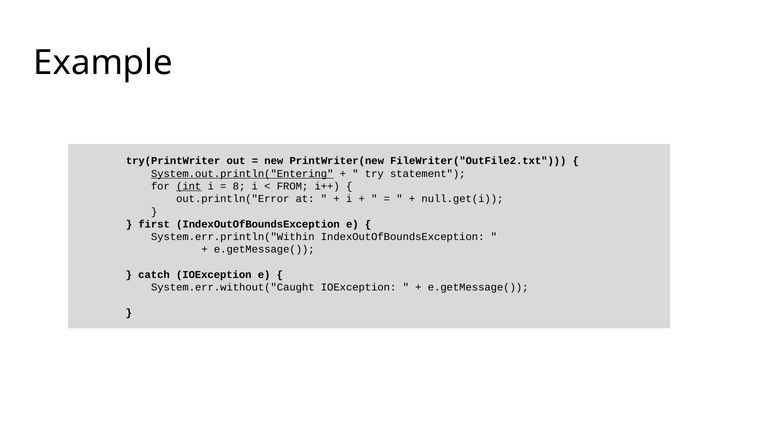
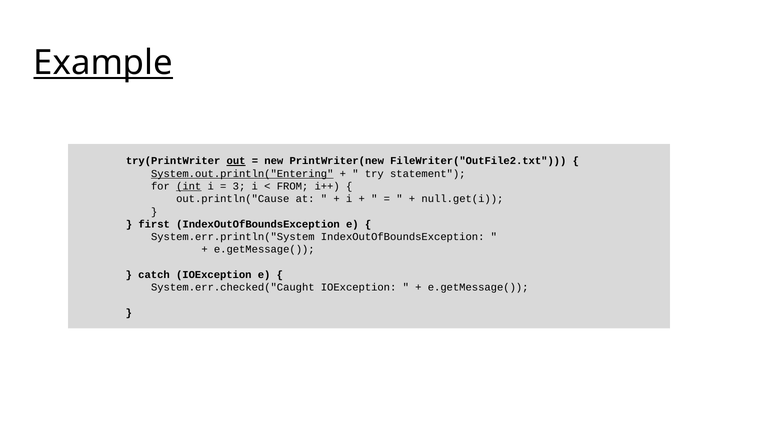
Example underline: none -> present (103, 63)
out underline: none -> present (236, 161)
8: 8 -> 3 (239, 186)
out.println("Error: out.println("Error -> out.println("Cause (233, 199)
System.err.println("Within: System.err.println("Within -> System.err.println("System (233, 237)
System.err.without("Caught: System.err.without("Caught -> System.err.checked("Caught (233, 288)
